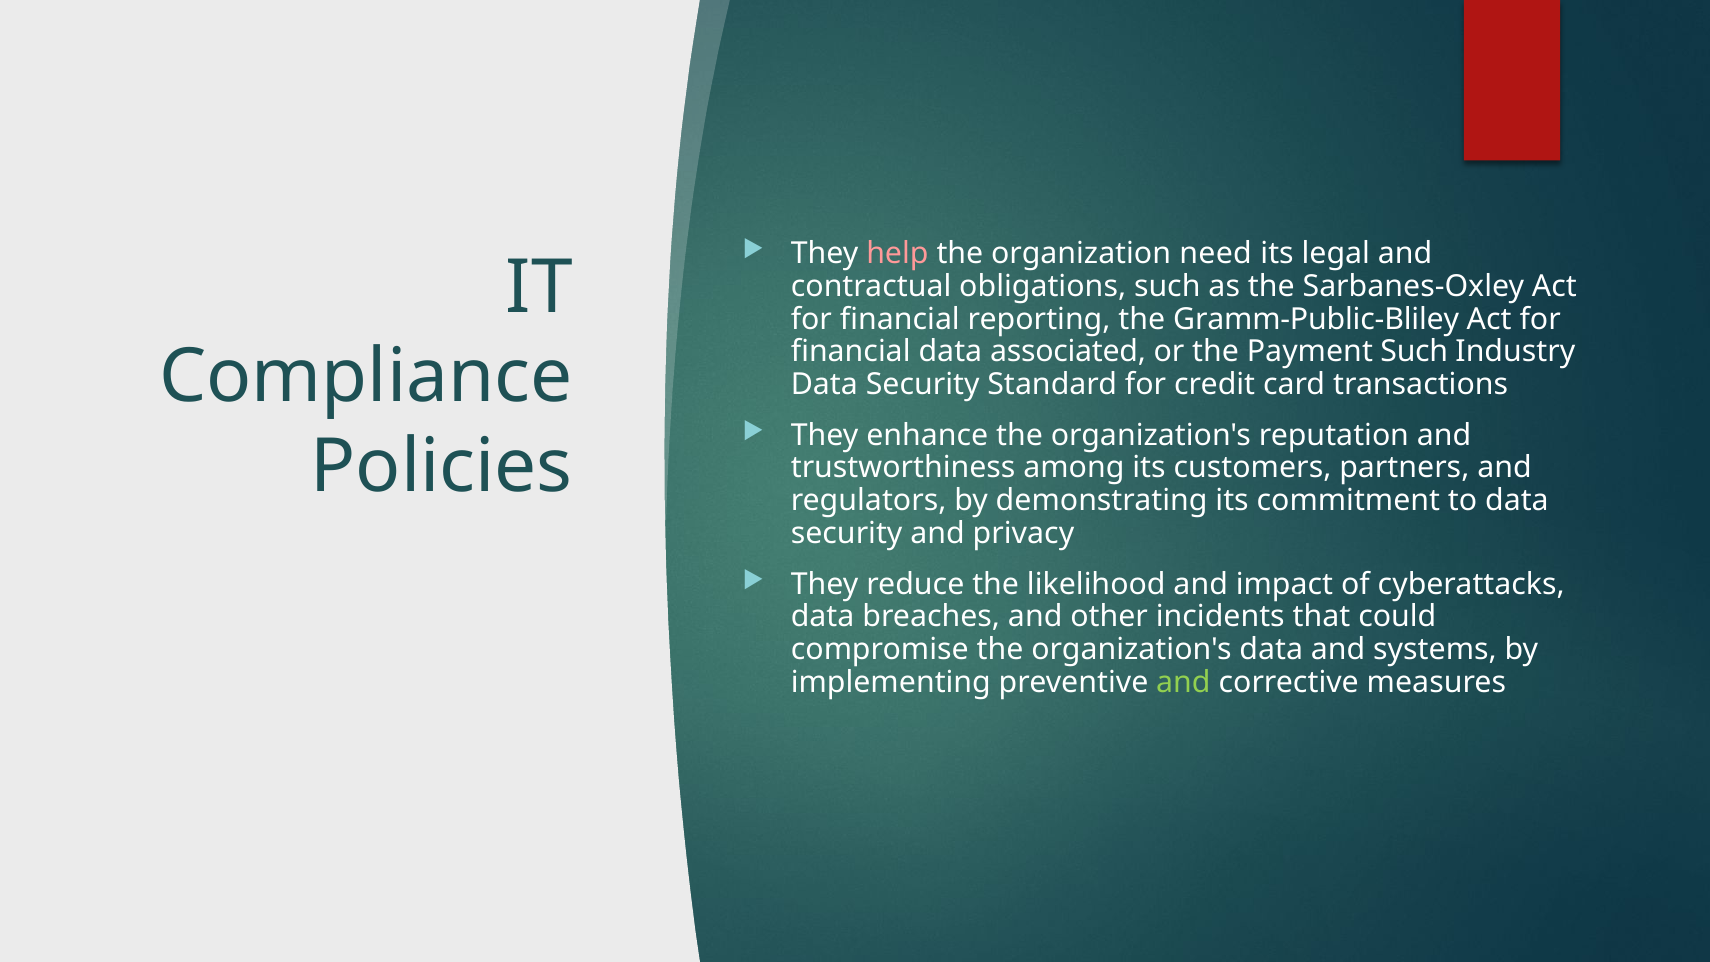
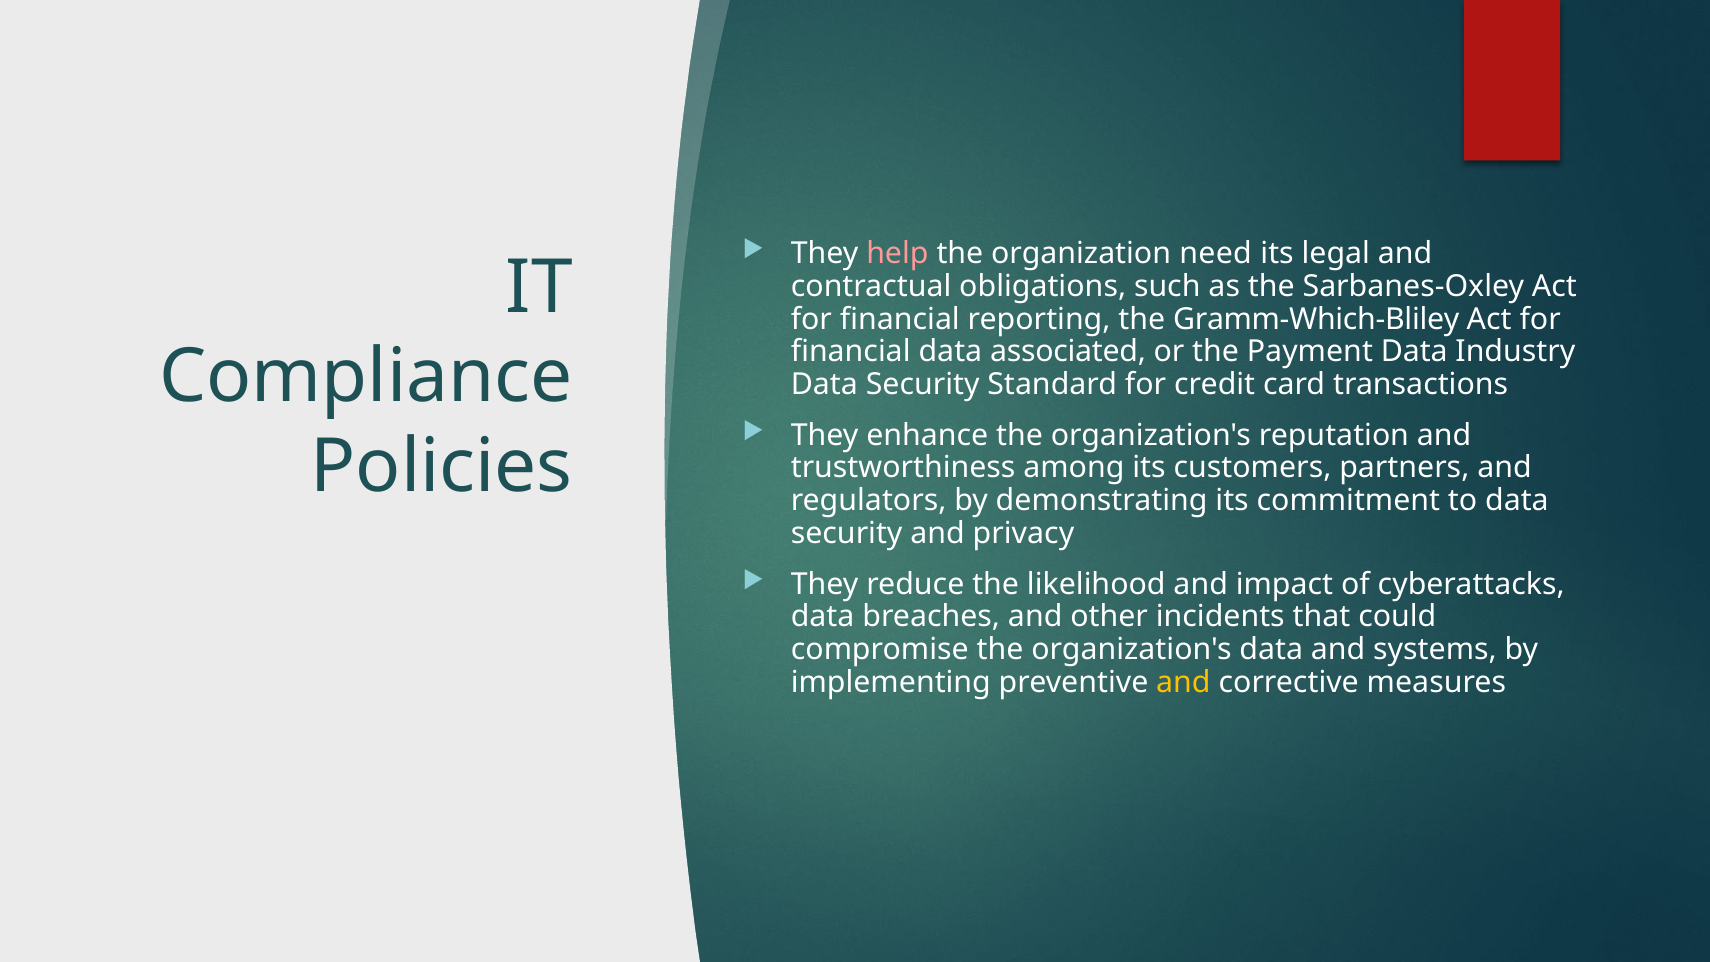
Gramm-Public-Bliley: Gramm-Public-Bliley -> Gramm-Which-Bliley (1316, 319)
Payment Such: Such -> Data (1414, 352)
and colour: light green -> yellow (1183, 682)
